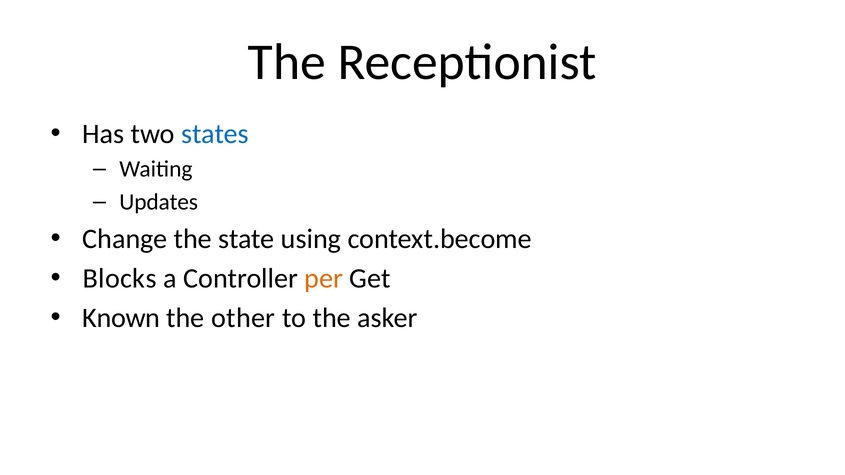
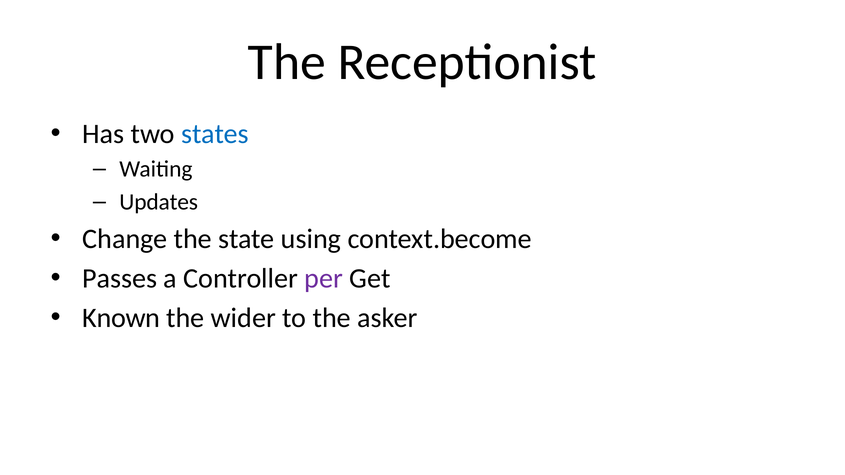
Blocks: Blocks -> Passes (120, 279)
per colour: orange -> purple (324, 279)
other: other -> wider (243, 318)
